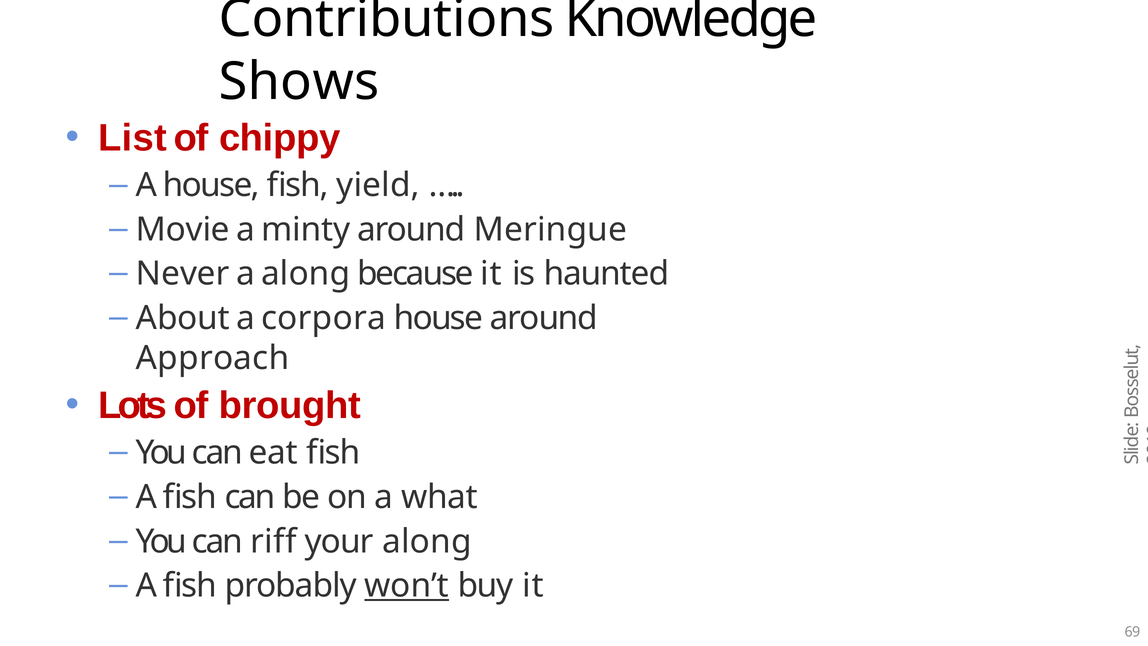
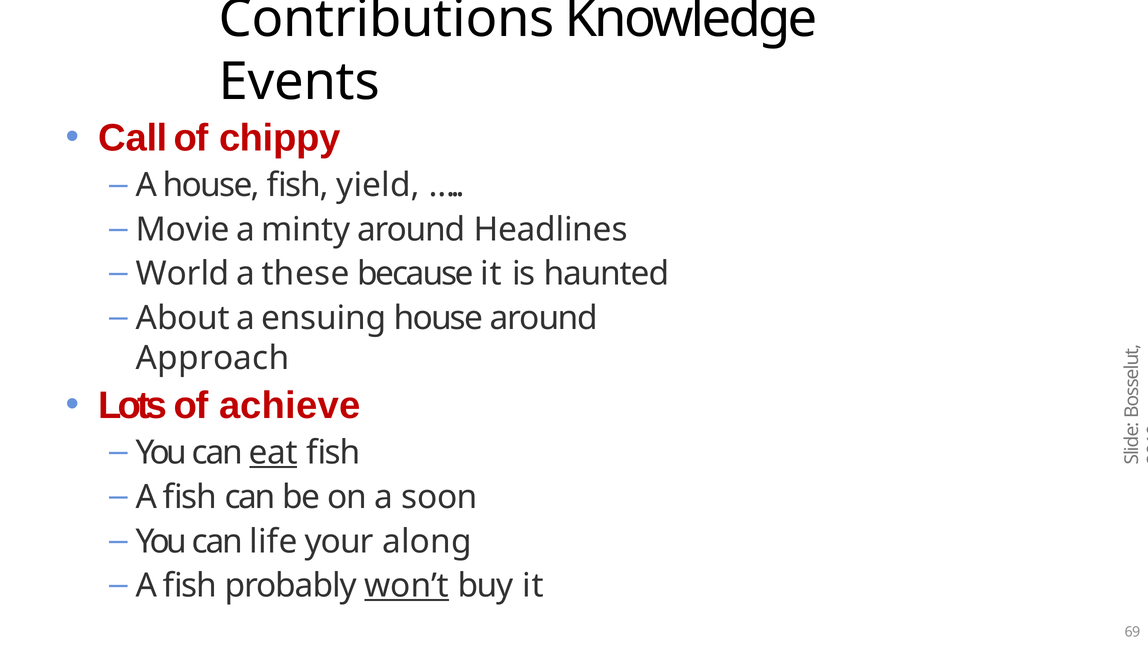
Shows: Shows -> Events (299, 82)
List: List -> Call (133, 138)
Meringue: Meringue -> Headlines (551, 229)
Never: Never -> World (183, 274)
a along: along -> these (306, 274)
corpora: corpora -> ensuing (324, 318)
brought: brought -> achieve (290, 406)
eat underline: none -> present (273, 453)
what: what -> soon (440, 497)
riff: riff -> life (273, 541)
